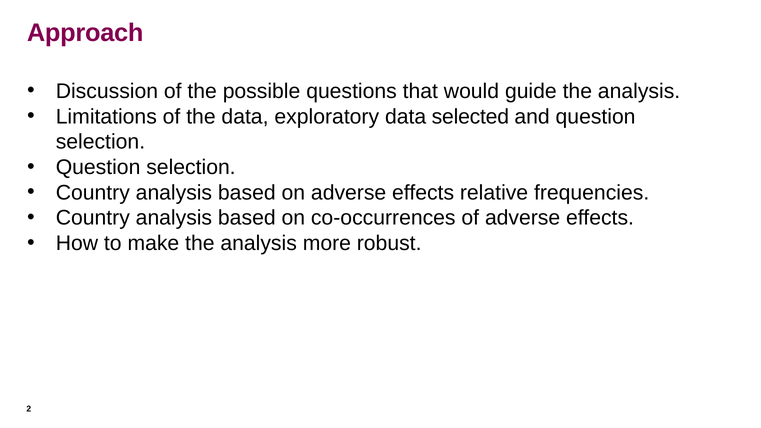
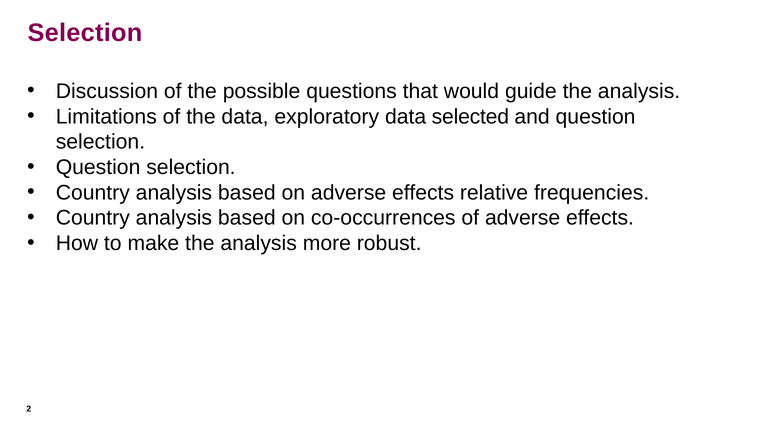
Approach: Approach -> Selection (85, 33)
